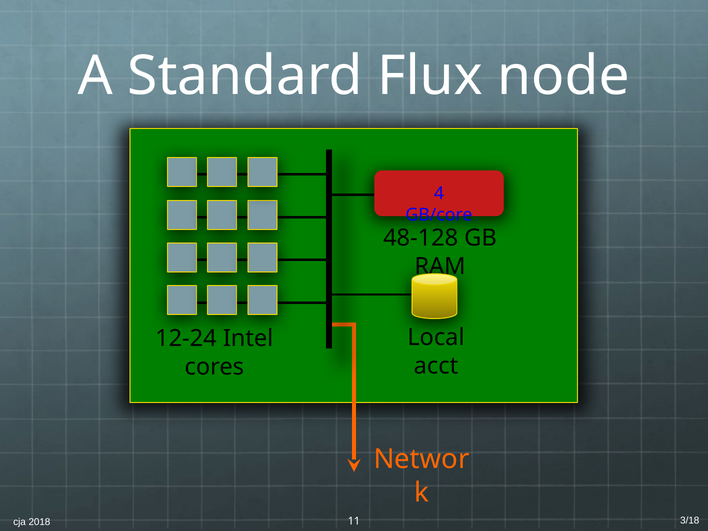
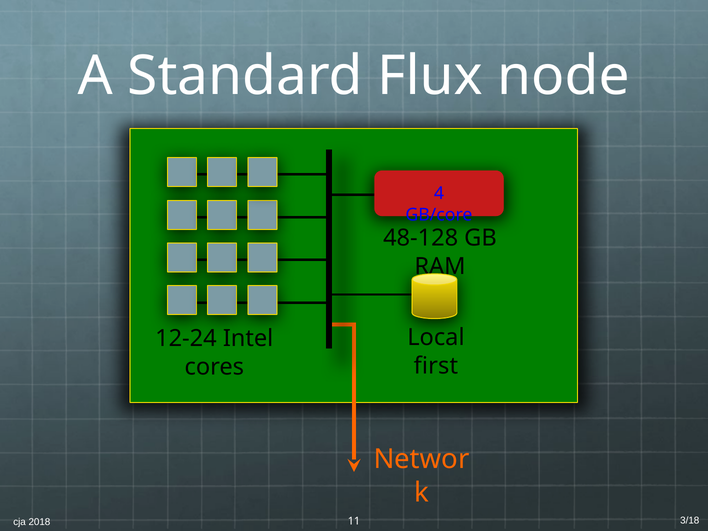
acct: acct -> first (436, 366)
